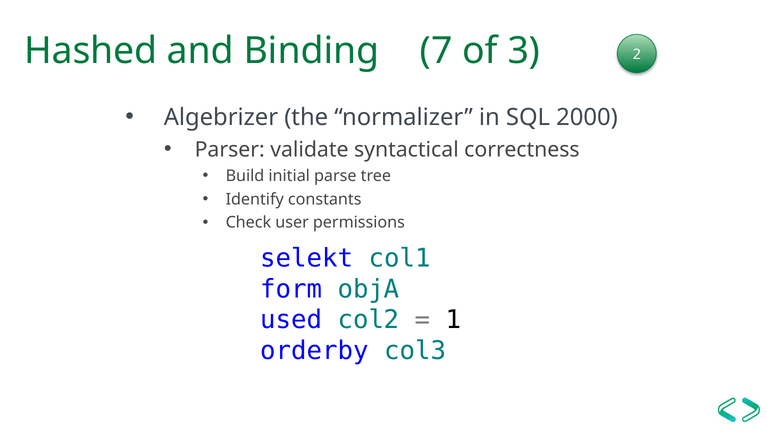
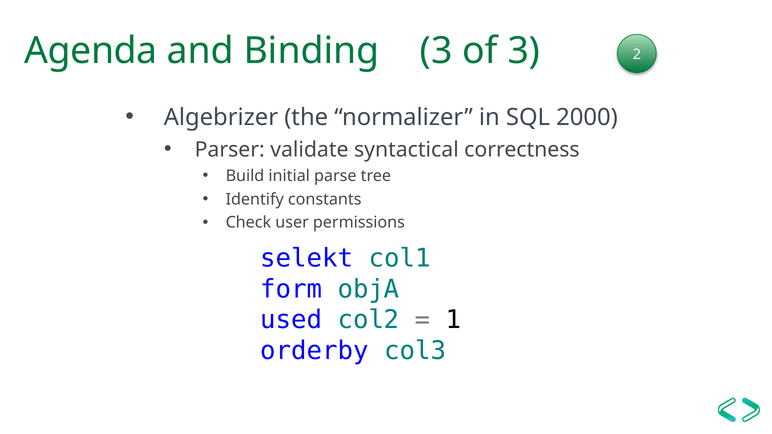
Hashed: Hashed -> Agenda (91, 51)
Binding 7: 7 -> 3 (436, 51)
